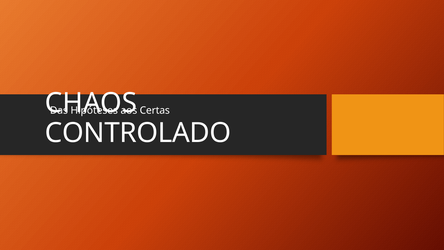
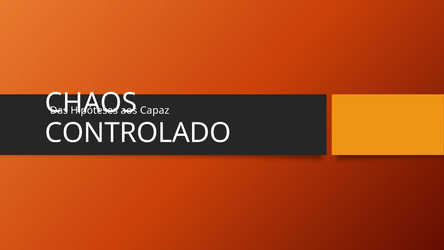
Certas: Certas -> Capaz (155, 110)
